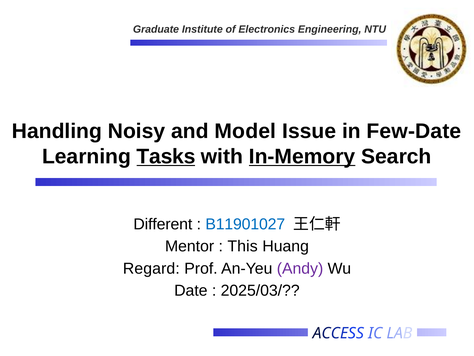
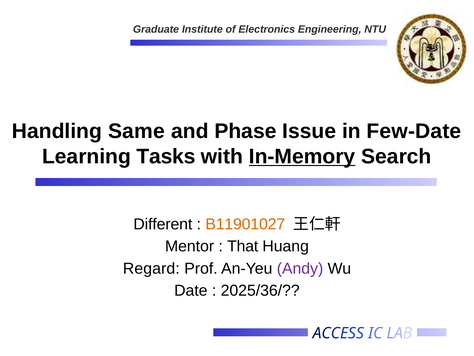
Noisy: Noisy -> Same (136, 131)
Model: Model -> Phase (245, 131)
Tasks underline: present -> none (166, 156)
B11901027 colour: blue -> orange (245, 224)
This: This -> That (243, 246)
2025/03/: 2025/03/ -> 2025/36/ (260, 290)
